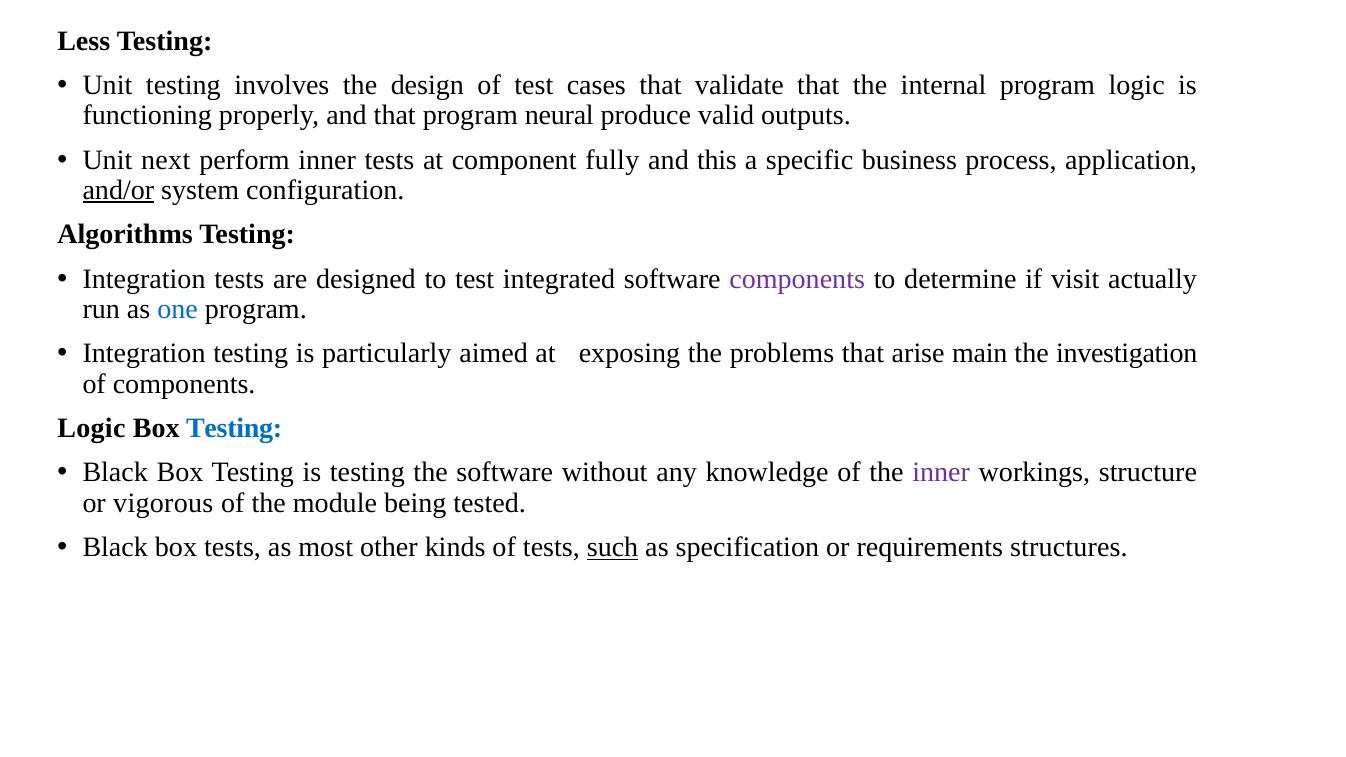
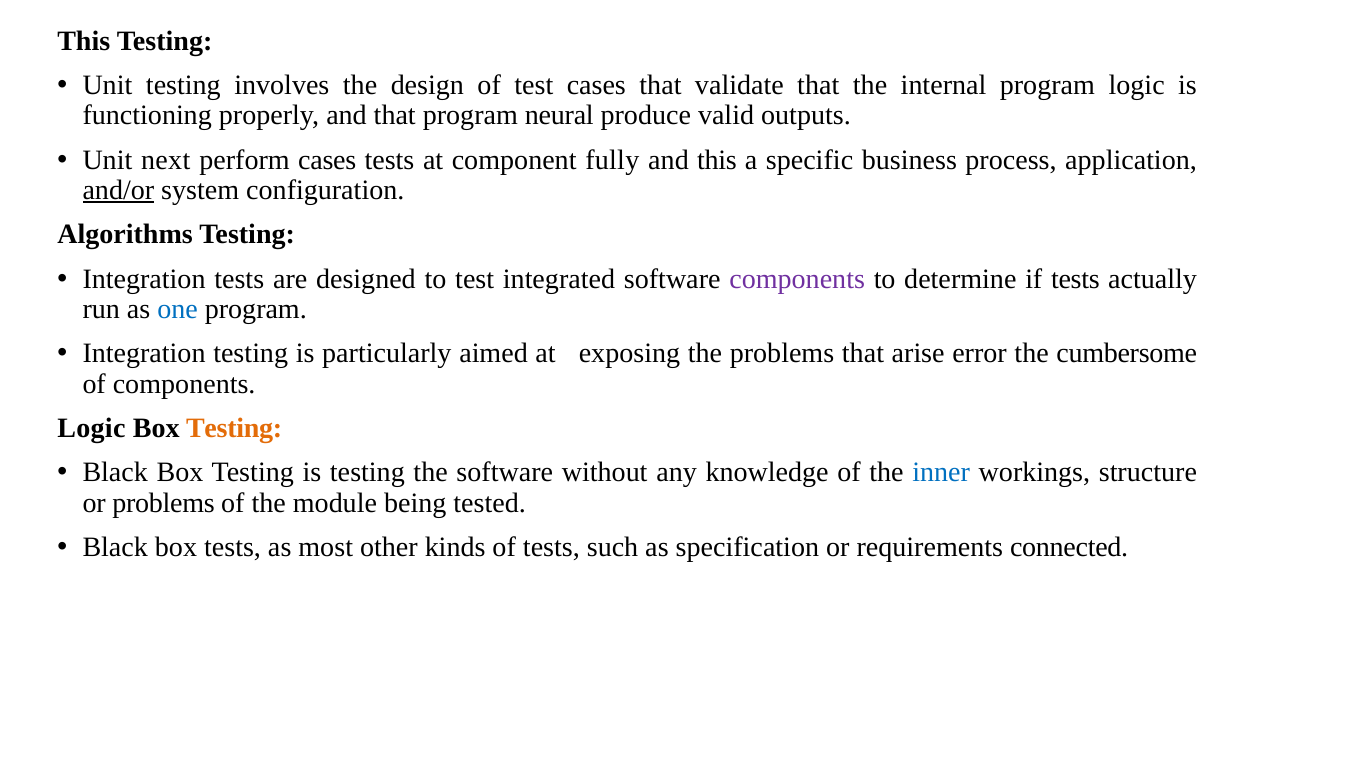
Less: Less -> This (84, 41)
perform inner: inner -> cases (327, 160)
if visit: visit -> tests (1075, 279)
main: main -> error (980, 354)
investigation: investigation -> cumbersome (1127, 354)
Testing colour: blue -> orange (234, 428)
inner colour: purple -> blue (941, 473)
or vigorous: vigorous -> problems (164, 503)
such underline: present -> none (613, 547)
structures: structures -> connected (1069, 547)
